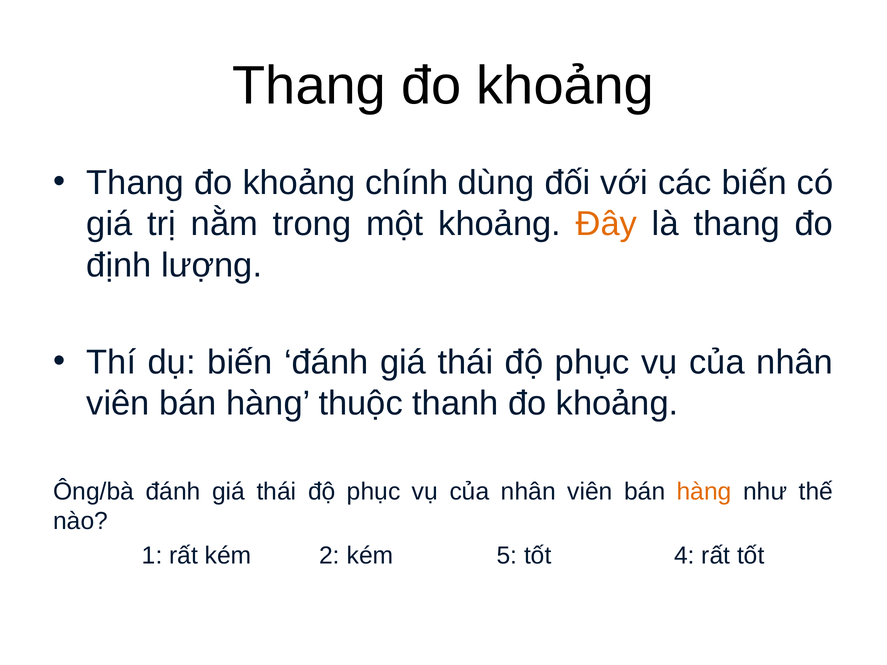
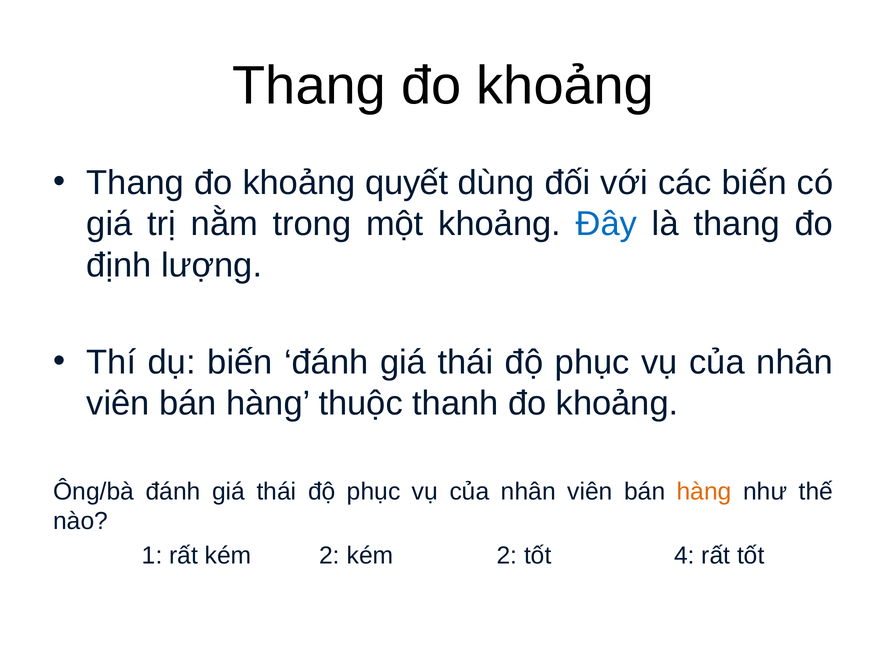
chính: chính -> quyết (407, 183)
Đây colour: orange -> blue (606, 224)
2 kém 5: 5 -> 2 (507, 556)
